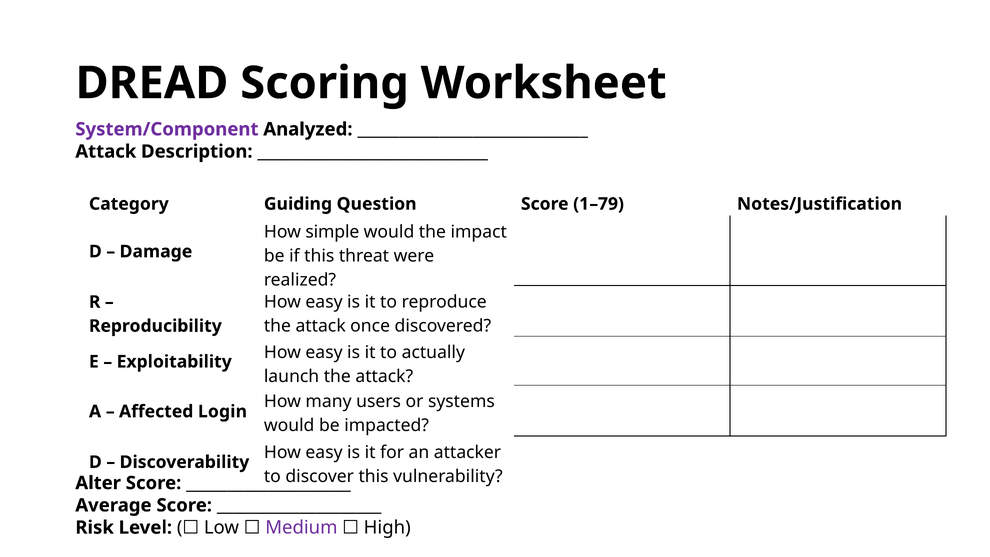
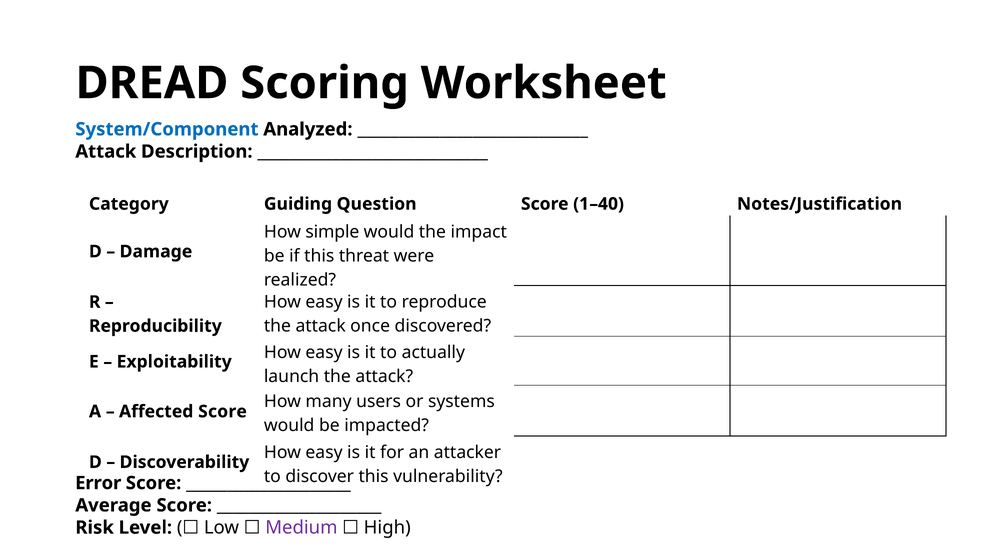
System/Component colour: purple -> blue (167, 129)
1–79: 1–79 -> 1–40 (599, 204)
Affected Login: Login -> Score (222, 411)
Alter: Alter -> Error (98, 483)
